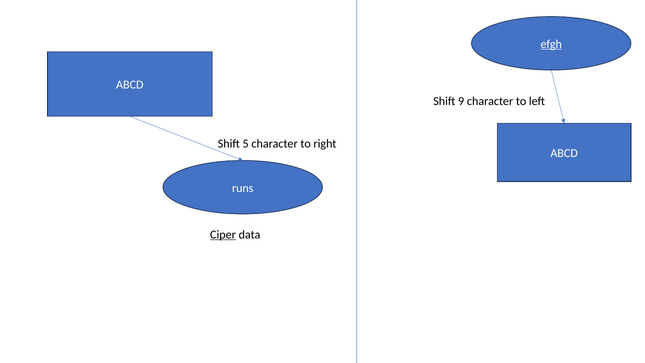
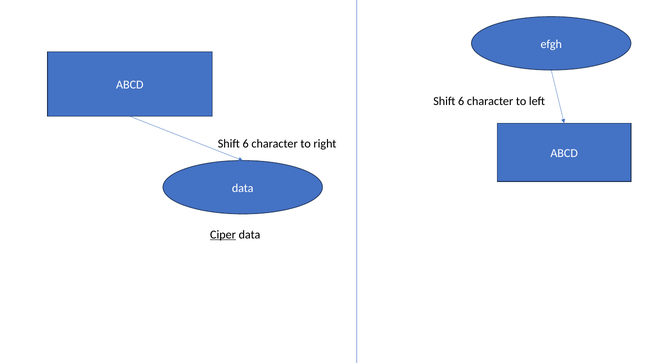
efgh underline: present -> none (551, 44)
9: 9 -> 6 (461, 101)
5: 5 -> 6 (246, 144)
runs: runs -> data (243, 188)
